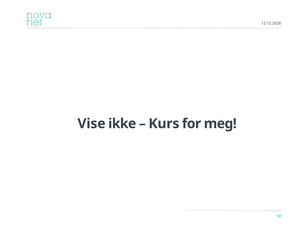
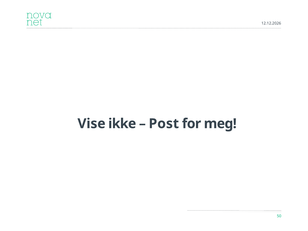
Kurs: Kurs -> Post (164, 124)
